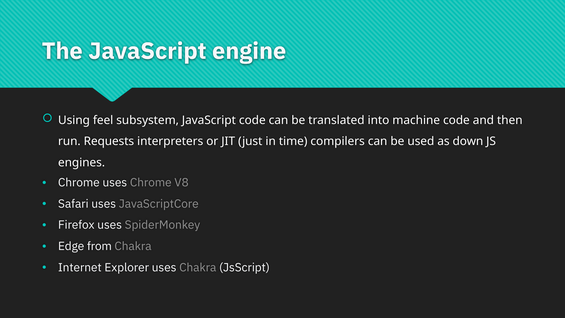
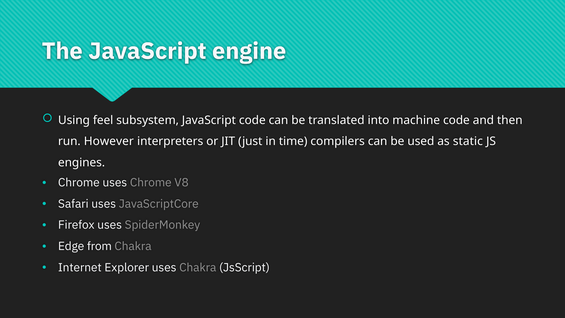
Requests: Requests -> However (109, 141)
down: down -> static (468, 141)
